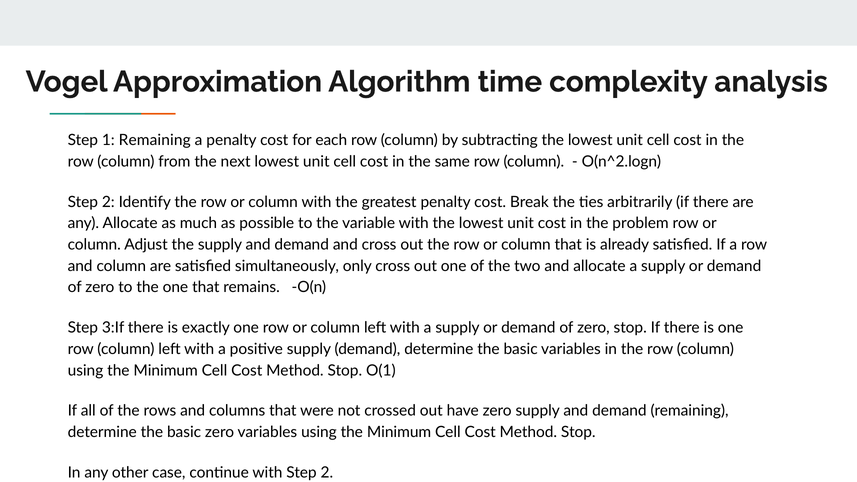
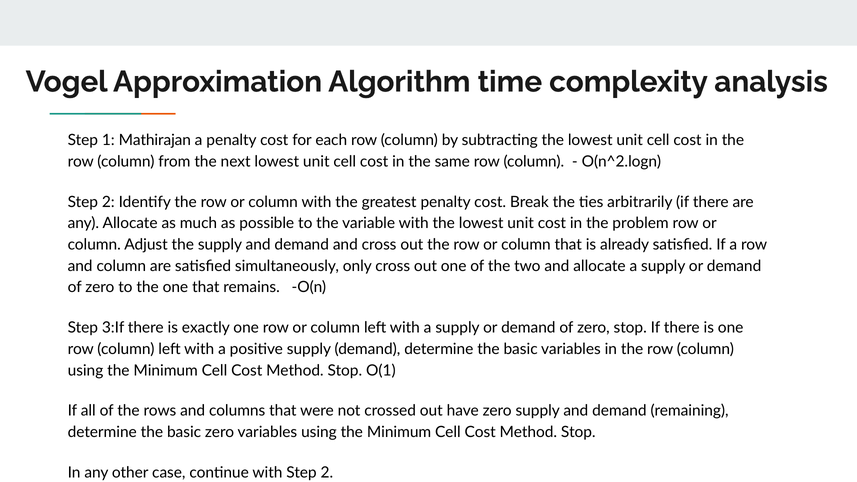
1 Remaining: Remaining -> Mathirajan (155, 140)
